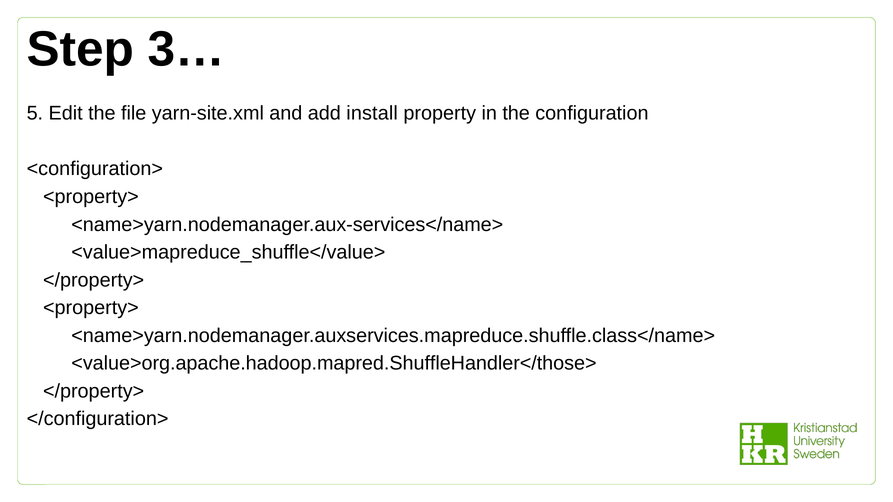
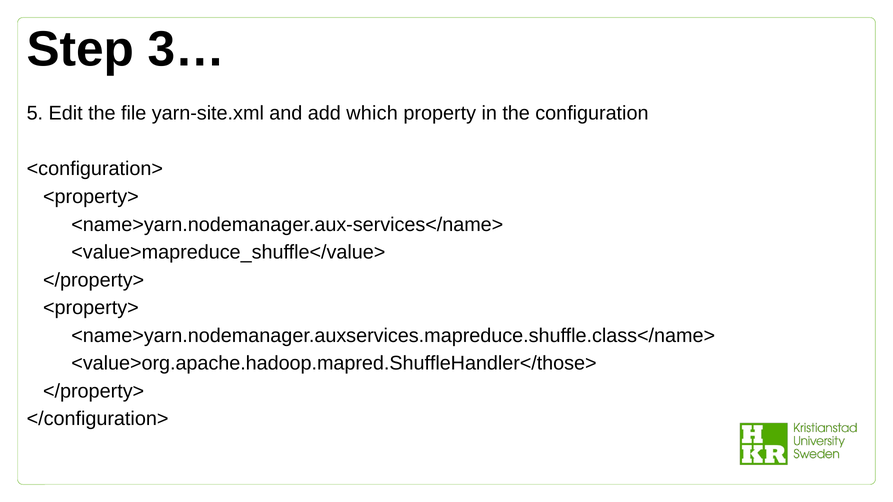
install: install -> which (372, 114)
